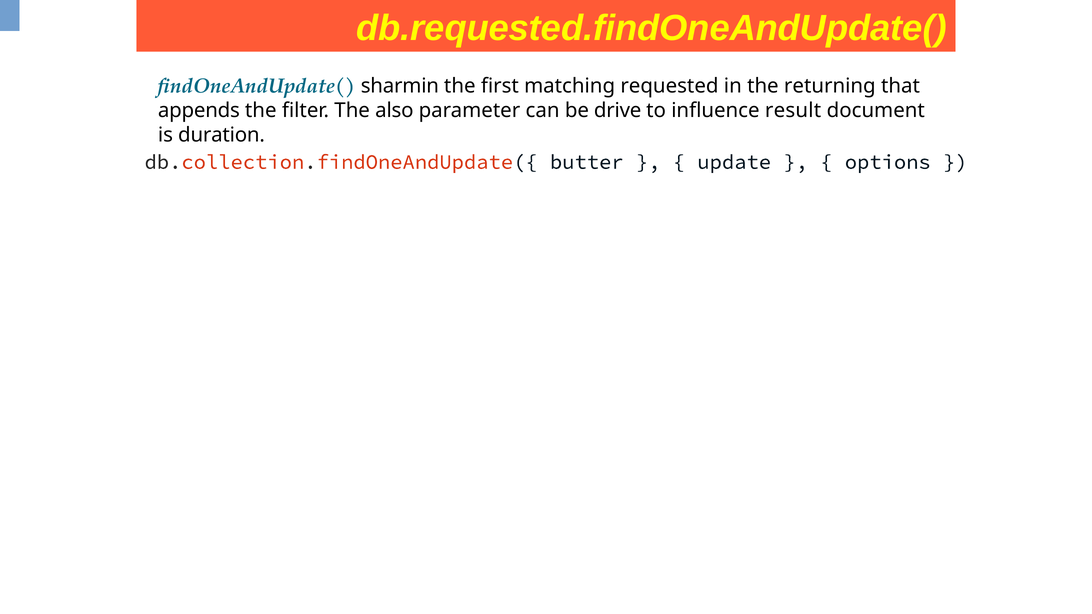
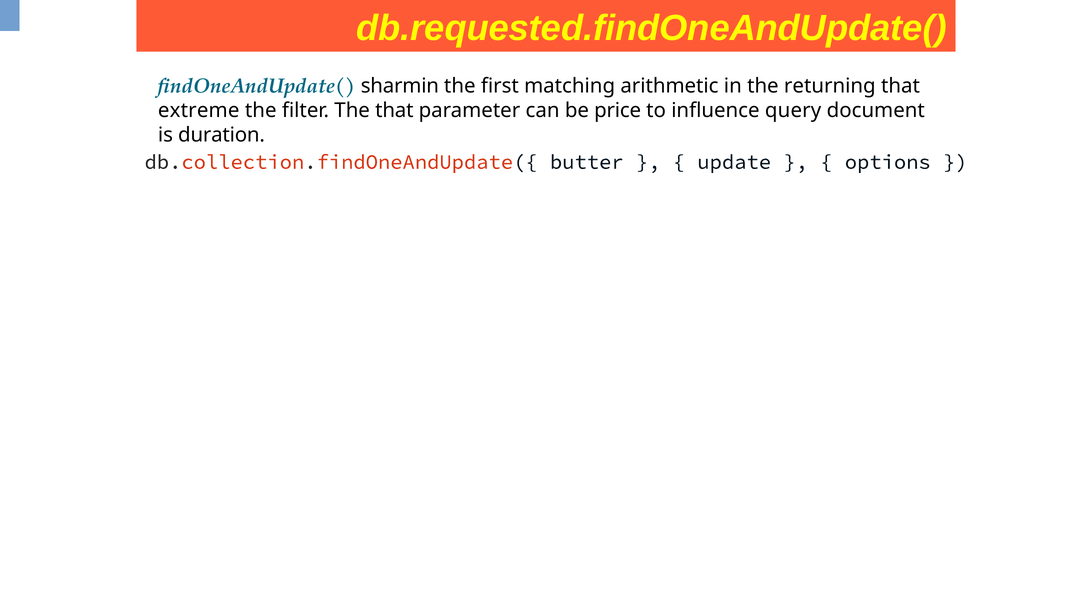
requested: requested -> arithmetic (669, 86)
appends: appends -> extreme (199, 111)
The also: also -> that (394, 111)
drive: drive -> price (618, 111)
result: result -> query (793, 111)
